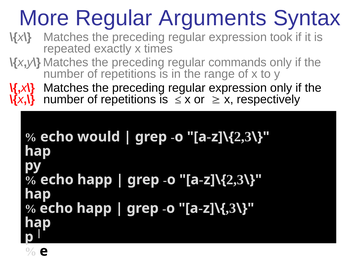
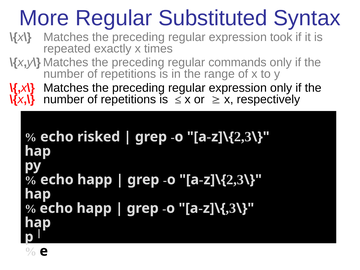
Arguments: Arguments -> Substituted (213, 18)
would: would -> risked (99, 137)
